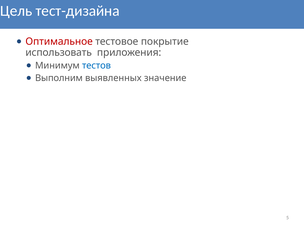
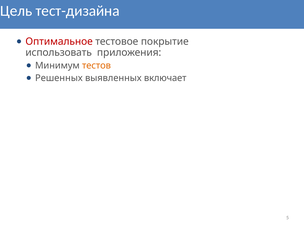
тестов colour: blue -> orange (96, 65)
Выполним: Выполним -> Решенных (59, 78)
значение: значение -> включает (165, 78)
